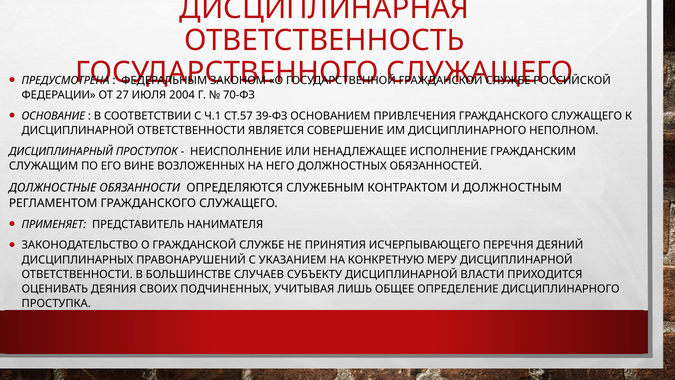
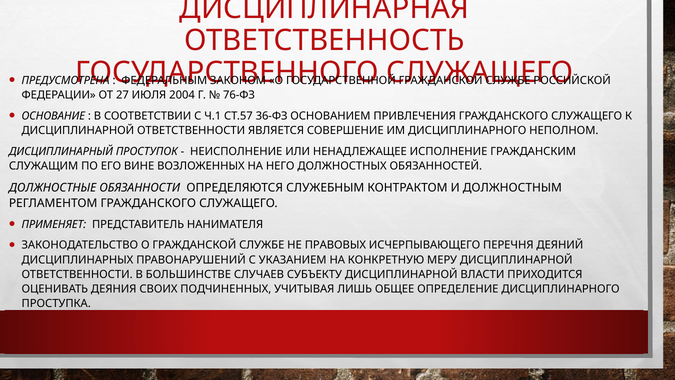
70-ФЗ: 70-ФЗ -> 76-ФЗ (239, 95)
39-ФЗ: 39-ФЗ -> 36-ФЗ (272, 116)
ПРИНЯТИЯ: ПРИНЯТИЯ -> ПРАВОВЫХ (335, 245)
